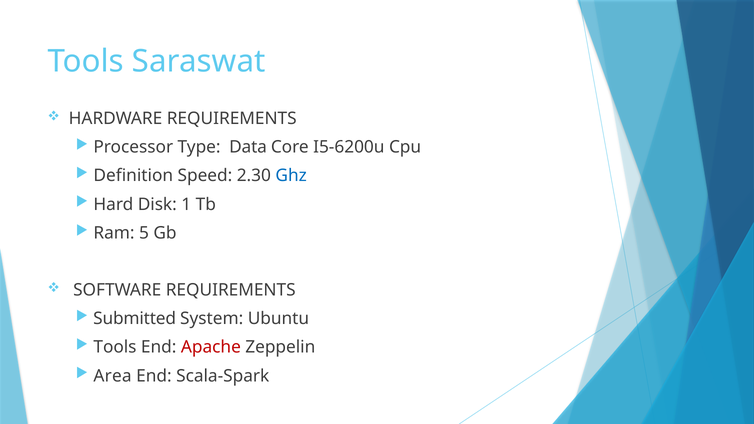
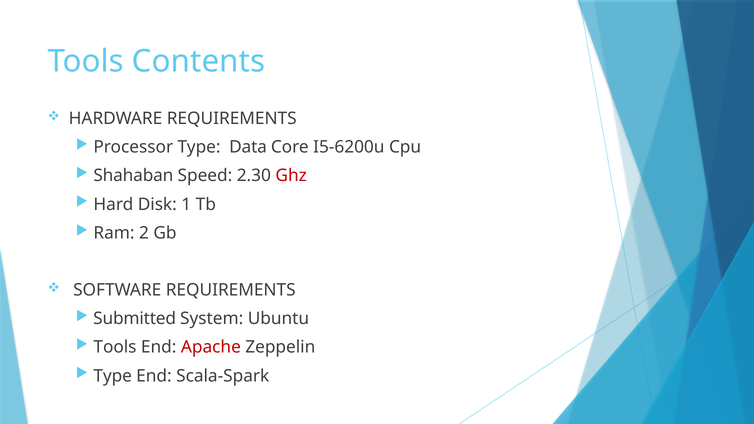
Saraswat: Saraswat -> Contents (199, 62)
Definition: Definition -> Shahaban (133, 176)
Ghz colour: blue -> red (291, 176)
5: 5 -> 2 (144, 233)
Area: Area -> Type (113, 376)
